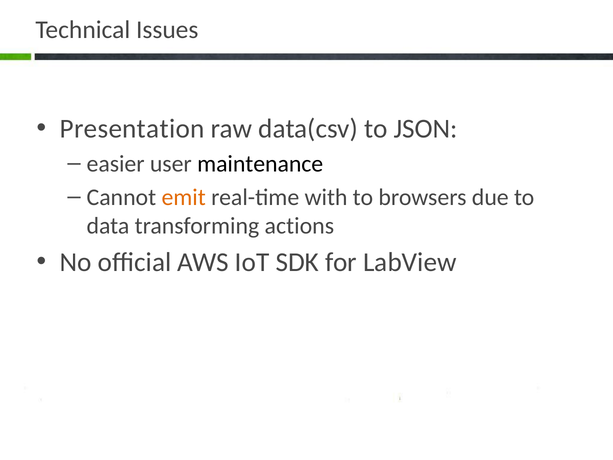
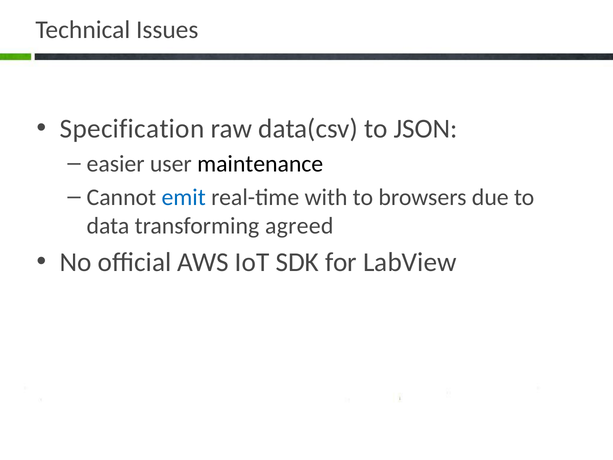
Presentation: Presentation -> Specification (132, 129)
emit colour: orange -> blue (184, 197)
actions: actions -> agreed (299, 226)
